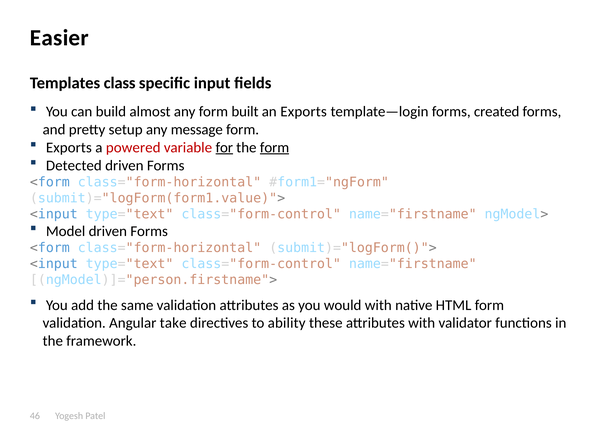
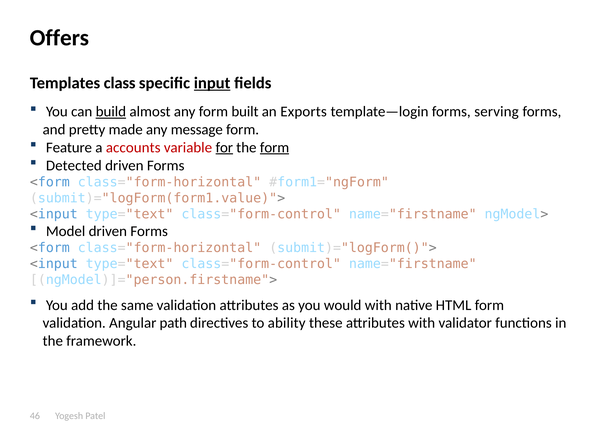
Easier: Easier -> Offers (60, 38)
input underline: none -> present (212, 83)
build underline: none -> present (111, 112)
created: created -> serving (497, 112)
setup: setup -> made (126, 130)
Exports: Exports -> Feature (69, 148)
powered: powered -> accounts (133, 148)
take: take -> path (173, 323)
